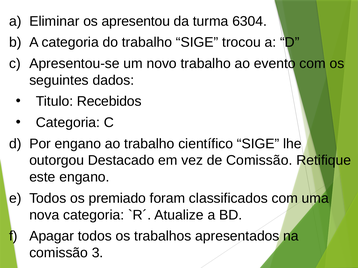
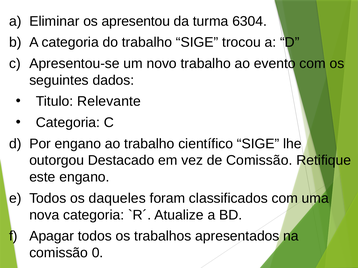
Recebidos: Recebidos -> Relevante (109, 102)
premiado: premiado -> daqueles (117, 199)
3: 3 -> 0 (98, 253)
